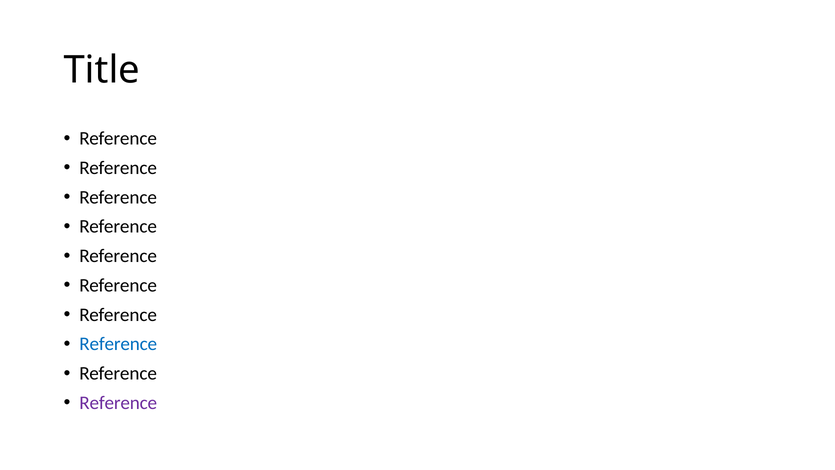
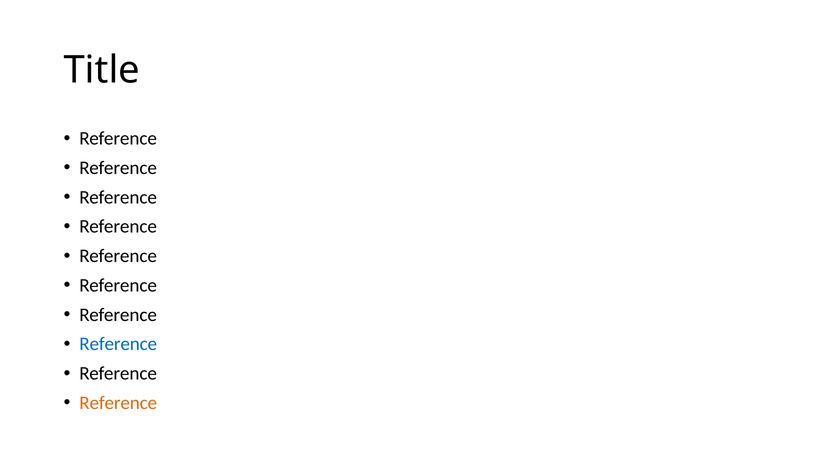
Reference colour: purple -> orange (118, 403)
